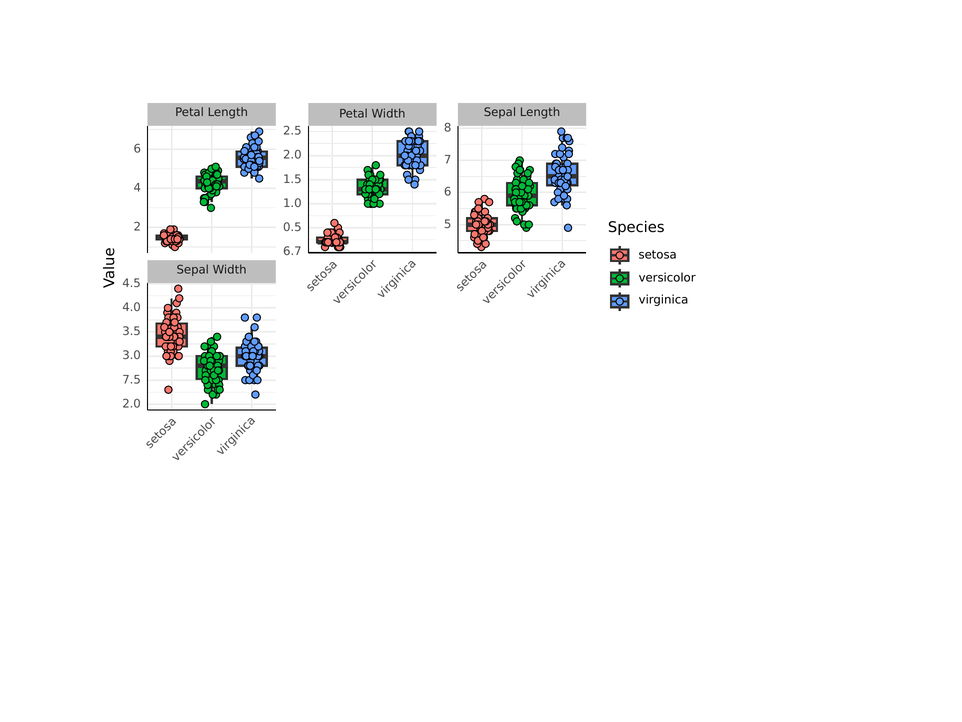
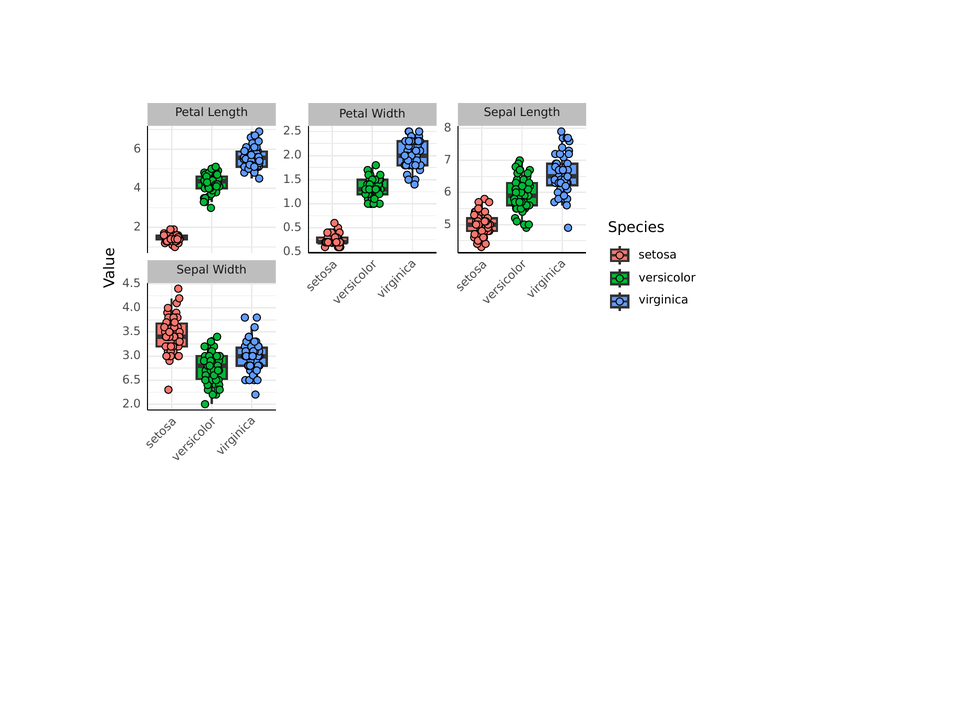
6.7: 6.7 -> 0.5 (292, 251)
7.5: 7.5 -> 6.5 (132, 379)
